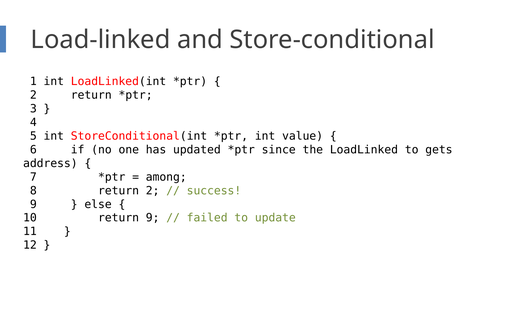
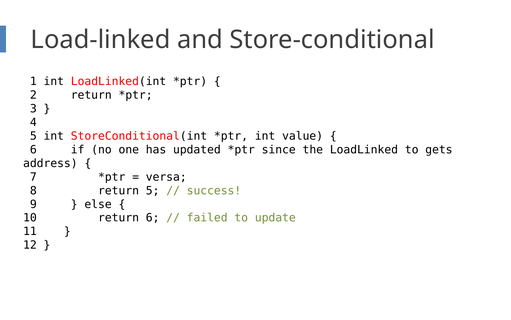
among: among -> versa (166, 177)
return 2: 2 -> 5 (153, 190)
return 9: 9 -> 6 (153, 217)
